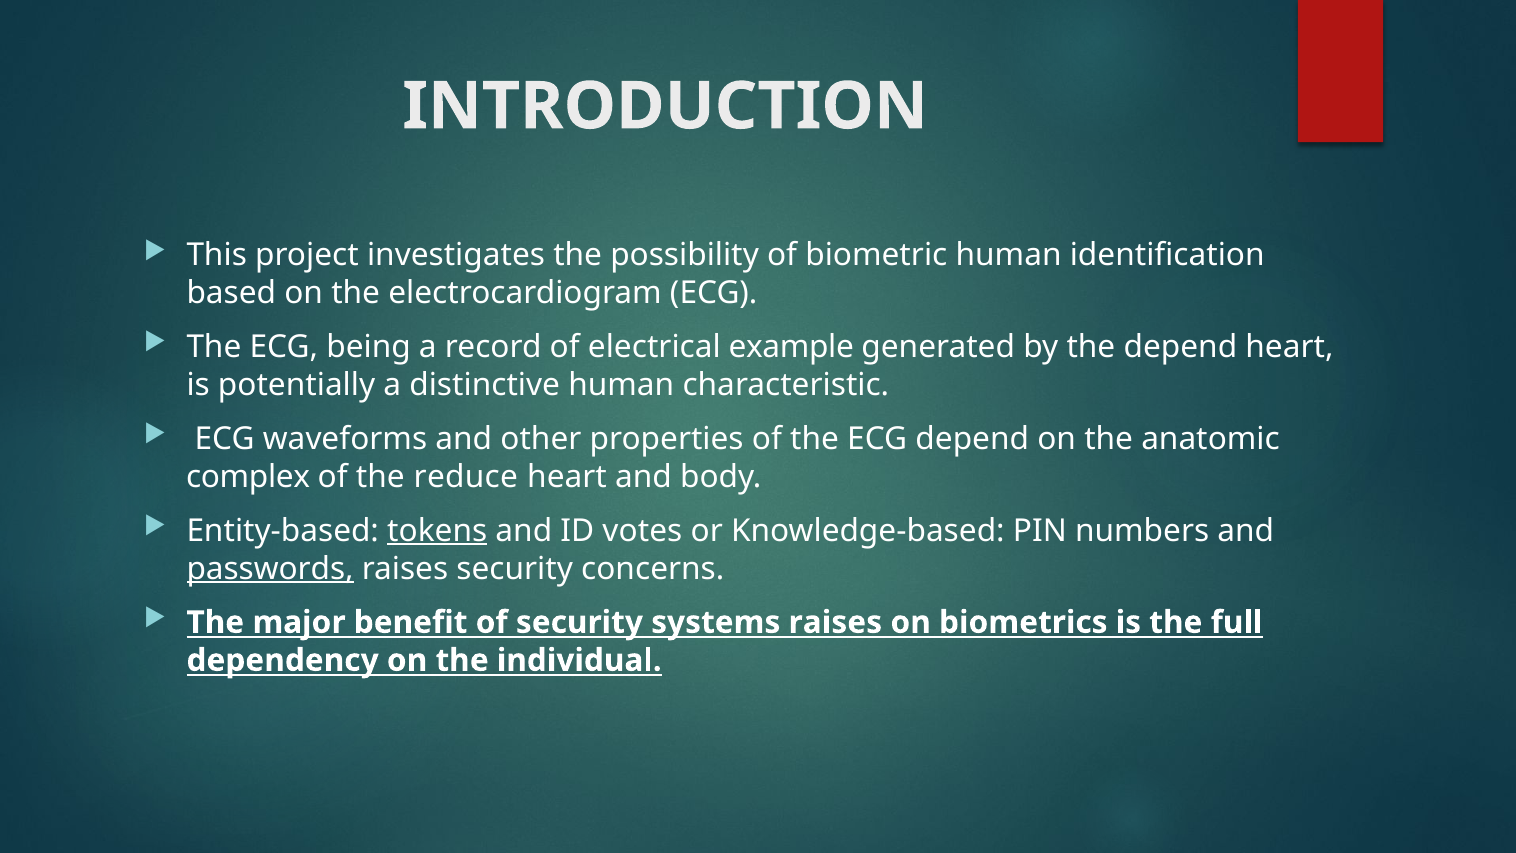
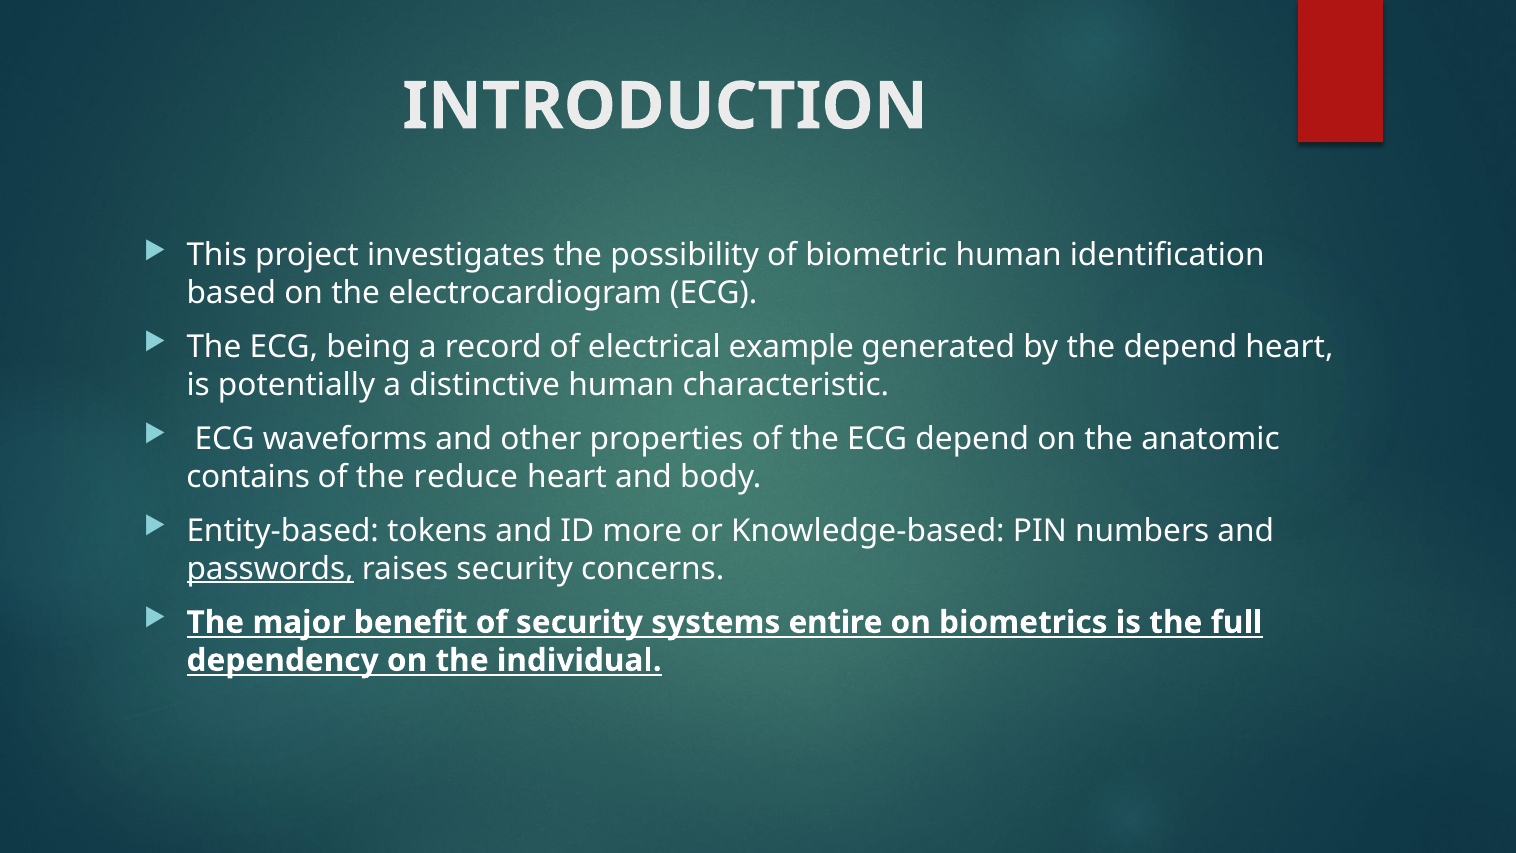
complex: complex -> contains (248, 477)
tokens underline: present -> none (437, 530)
votes: votes -> more (642, 530)
systems raises: raises -> entire (836, 622)
